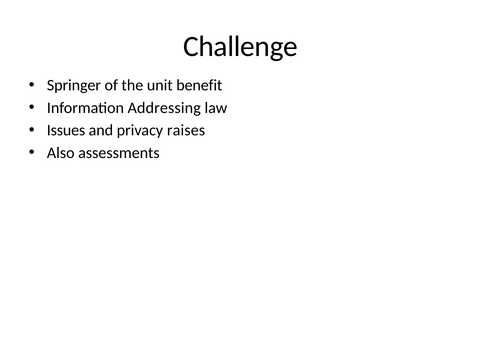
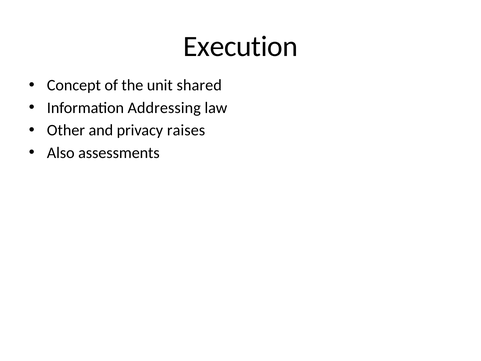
Challenge: Challenge -> Execution (241, 47)
Springer: Springer -> Concept (74, 85)
benefit: benefit -> shared (199, 85)
Issues: Issues -> Other (66, 130)
